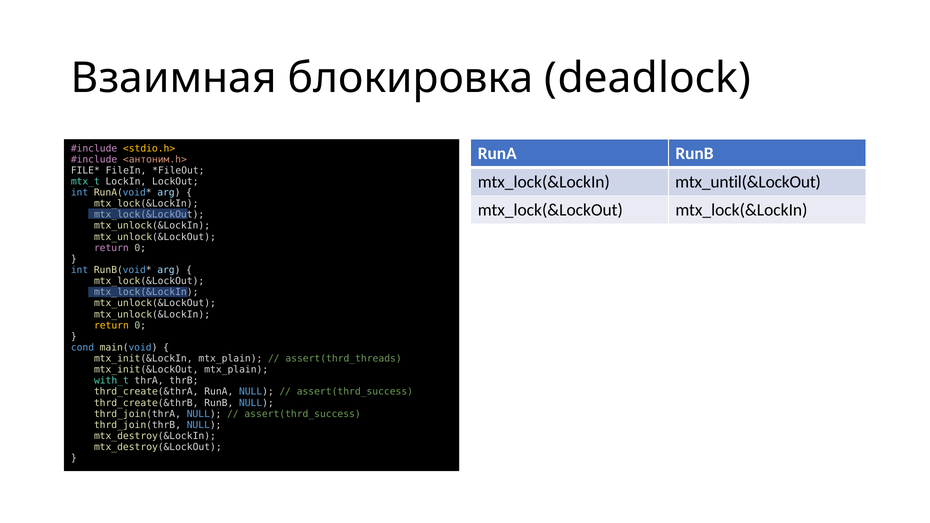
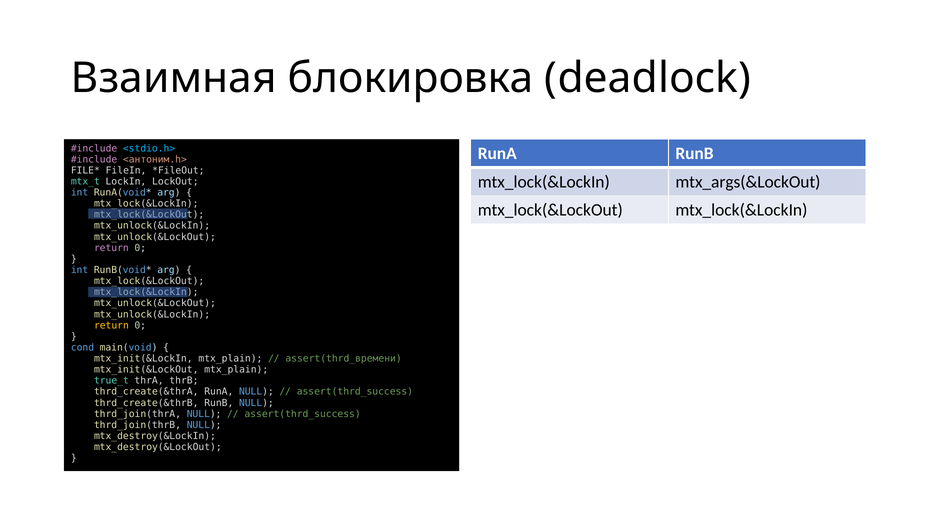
<stdio.h> colour: yellow -> light blue (149, 148)
mtx_until(&LockOut: mtx_until(&LockOut -> mtx_args(&LockOut (748, 182)
assert(thrd_threads: assert(thrd_threads -> assert(thrd_времени (344, 359)
with_t: with_t -> true_t (111, 381)
